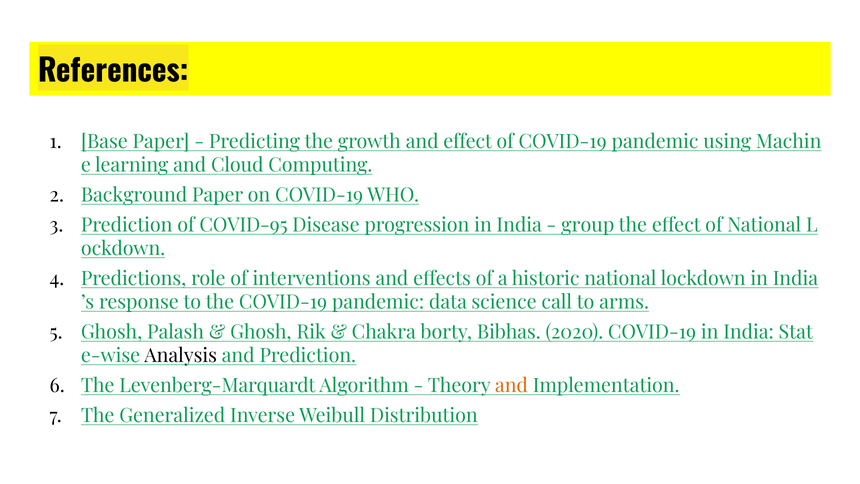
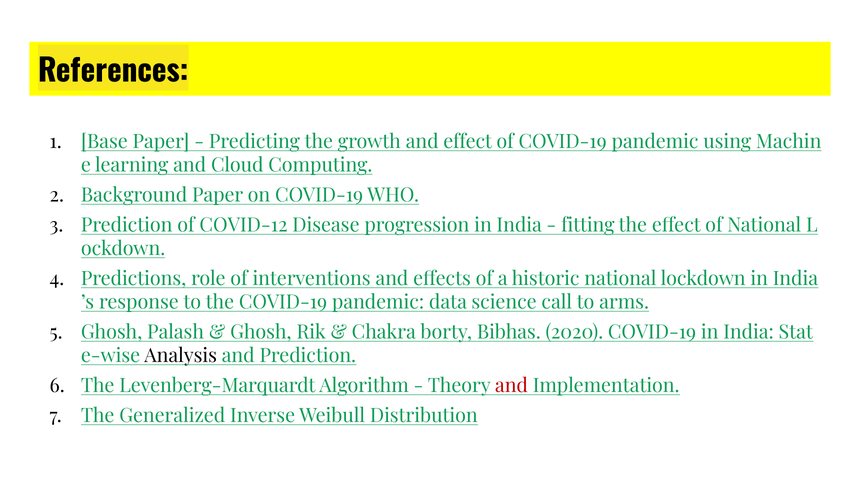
COVID-95: COVID-95 -> COVID-12 (244, 225)
group: group -> fitting (588, 225)
and colour: orange -> red (511, 386)
